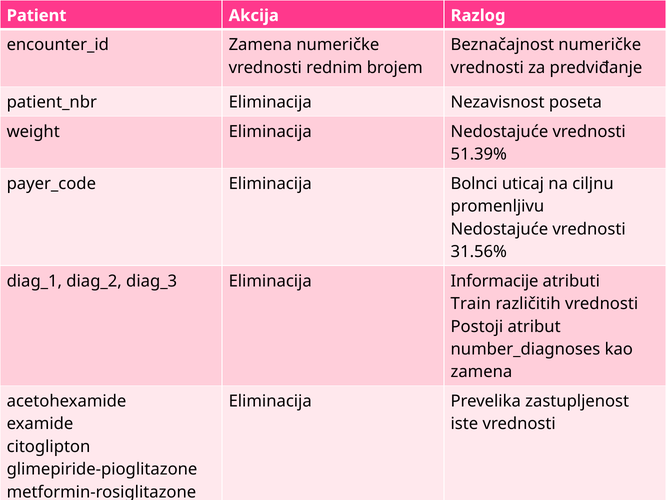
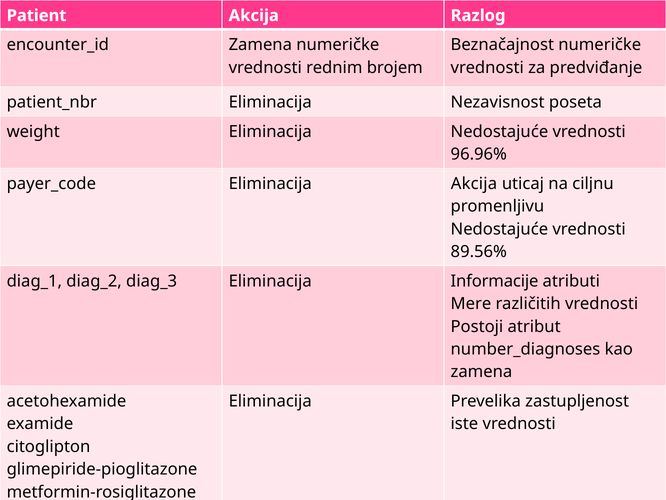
51.39%: 51.39% -> 96.96% (479, 154)
Eliminacija Bolnci: Bolnci -> Akcija (474, 184)
31.56%: 31.56% -> 89.56% (479, 252)
Train: Train -> Mere (471, 304)
